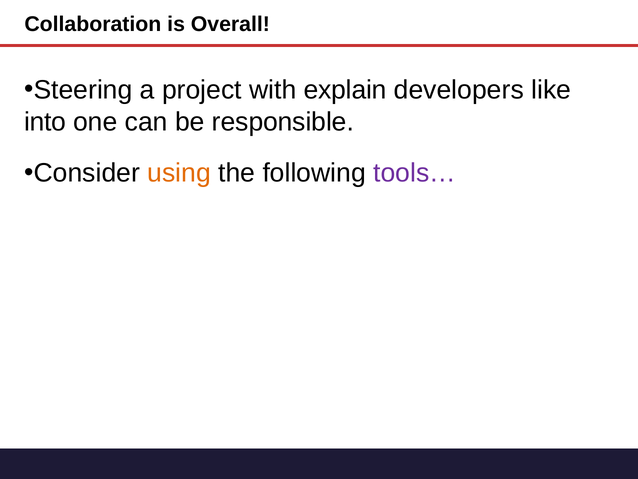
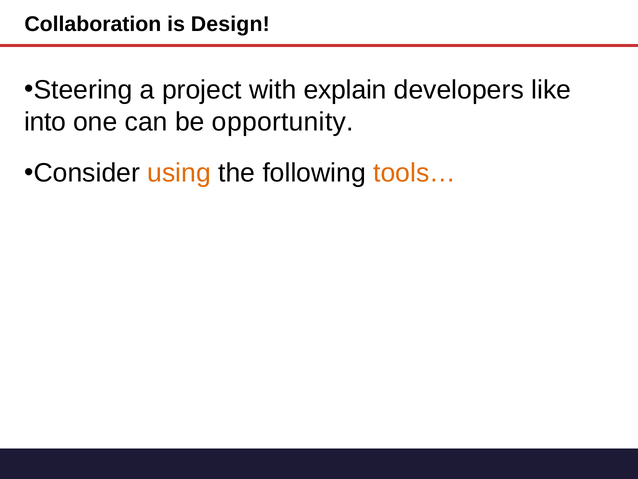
Overall: Overall -> Design (230, 24)
responsible: responsible -> opportunity (283, 122)
tools… colour: purple -> orange (415, 173)
